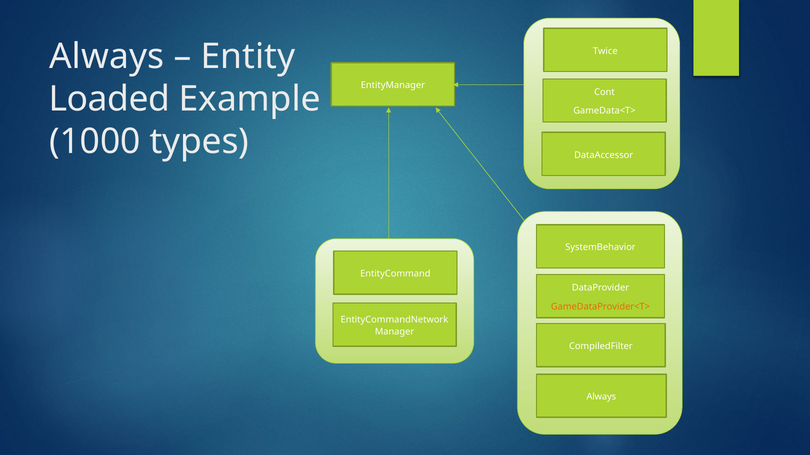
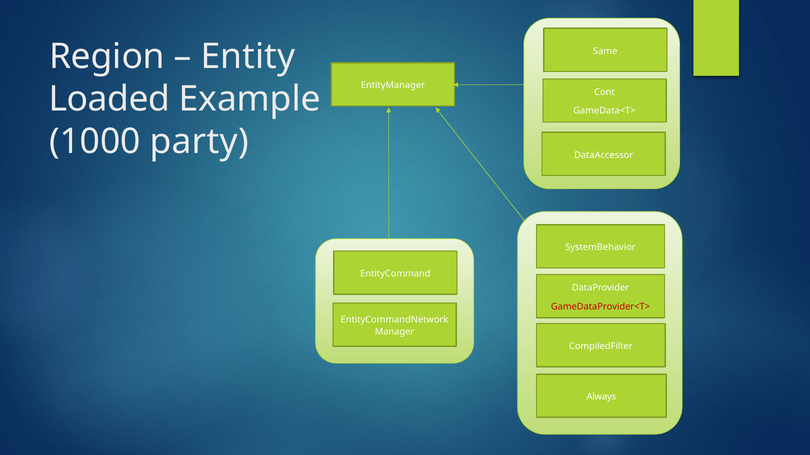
Always: Always -> Region (107, 57)
Twice: Twice -> Same (605, 51)
types: types -> party (199, 142)
GameDataProvider<T> colour: orange -> red (600, 307)
